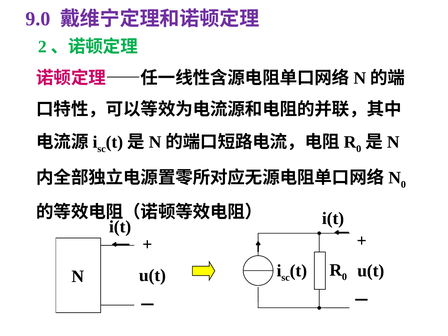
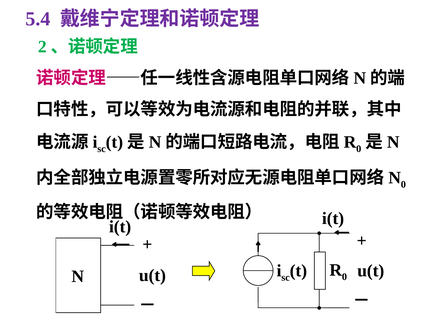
9.0: 9.0 -> 5.4 (38, 19)
